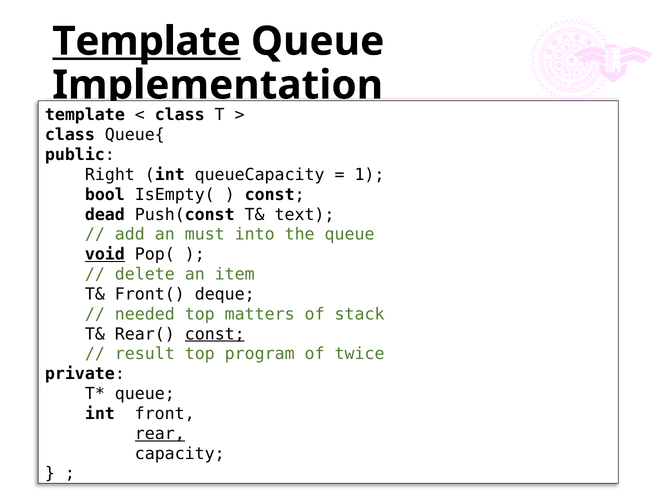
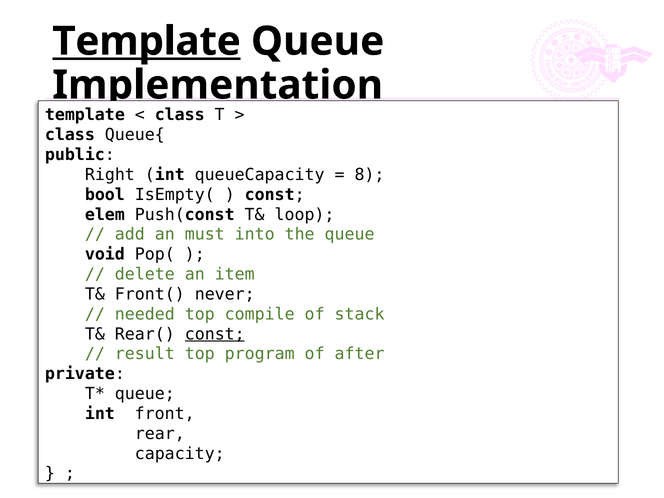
1: 1 -> 8 (369, 175)
dead: dead -> elem (105, 215)
text: text -> loop (305, 215)
void underline: present -> none (105, 254)
deque: deque -> never (225, 294)
matters: matters -> compile (260, 314)
twice: twice -> after (360, 354)
rear underline: present -> none (160, 434)
